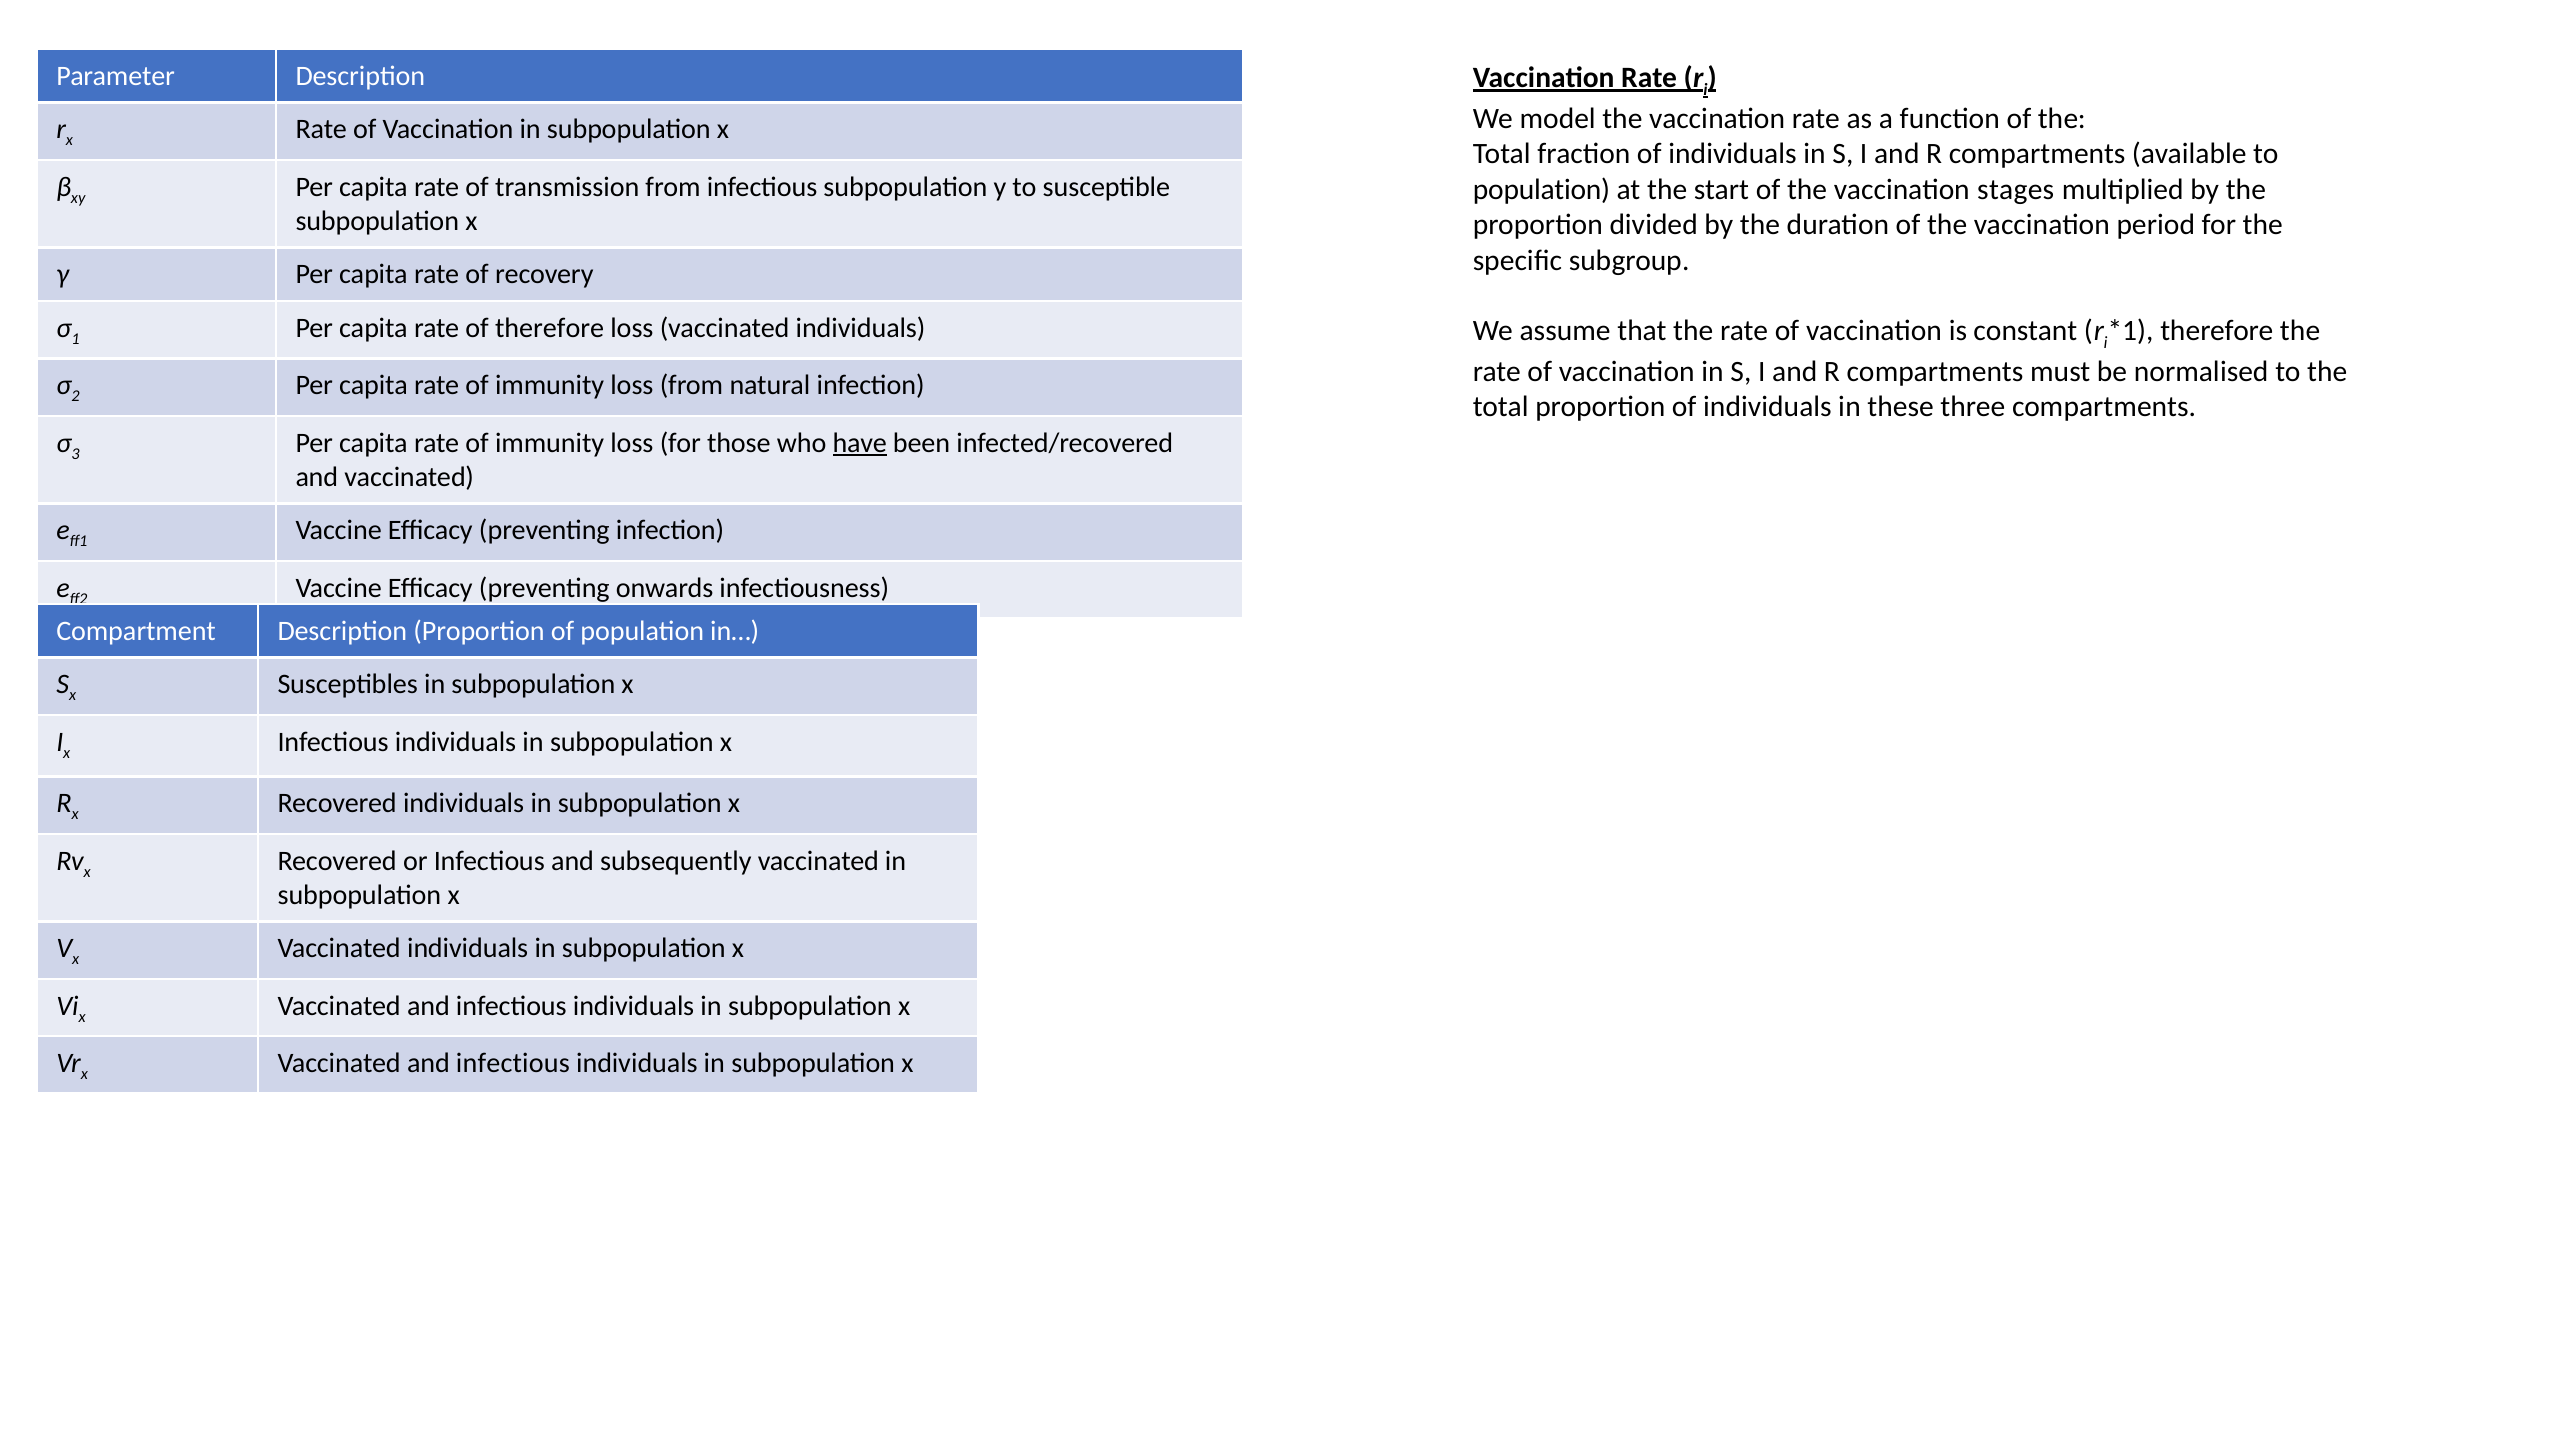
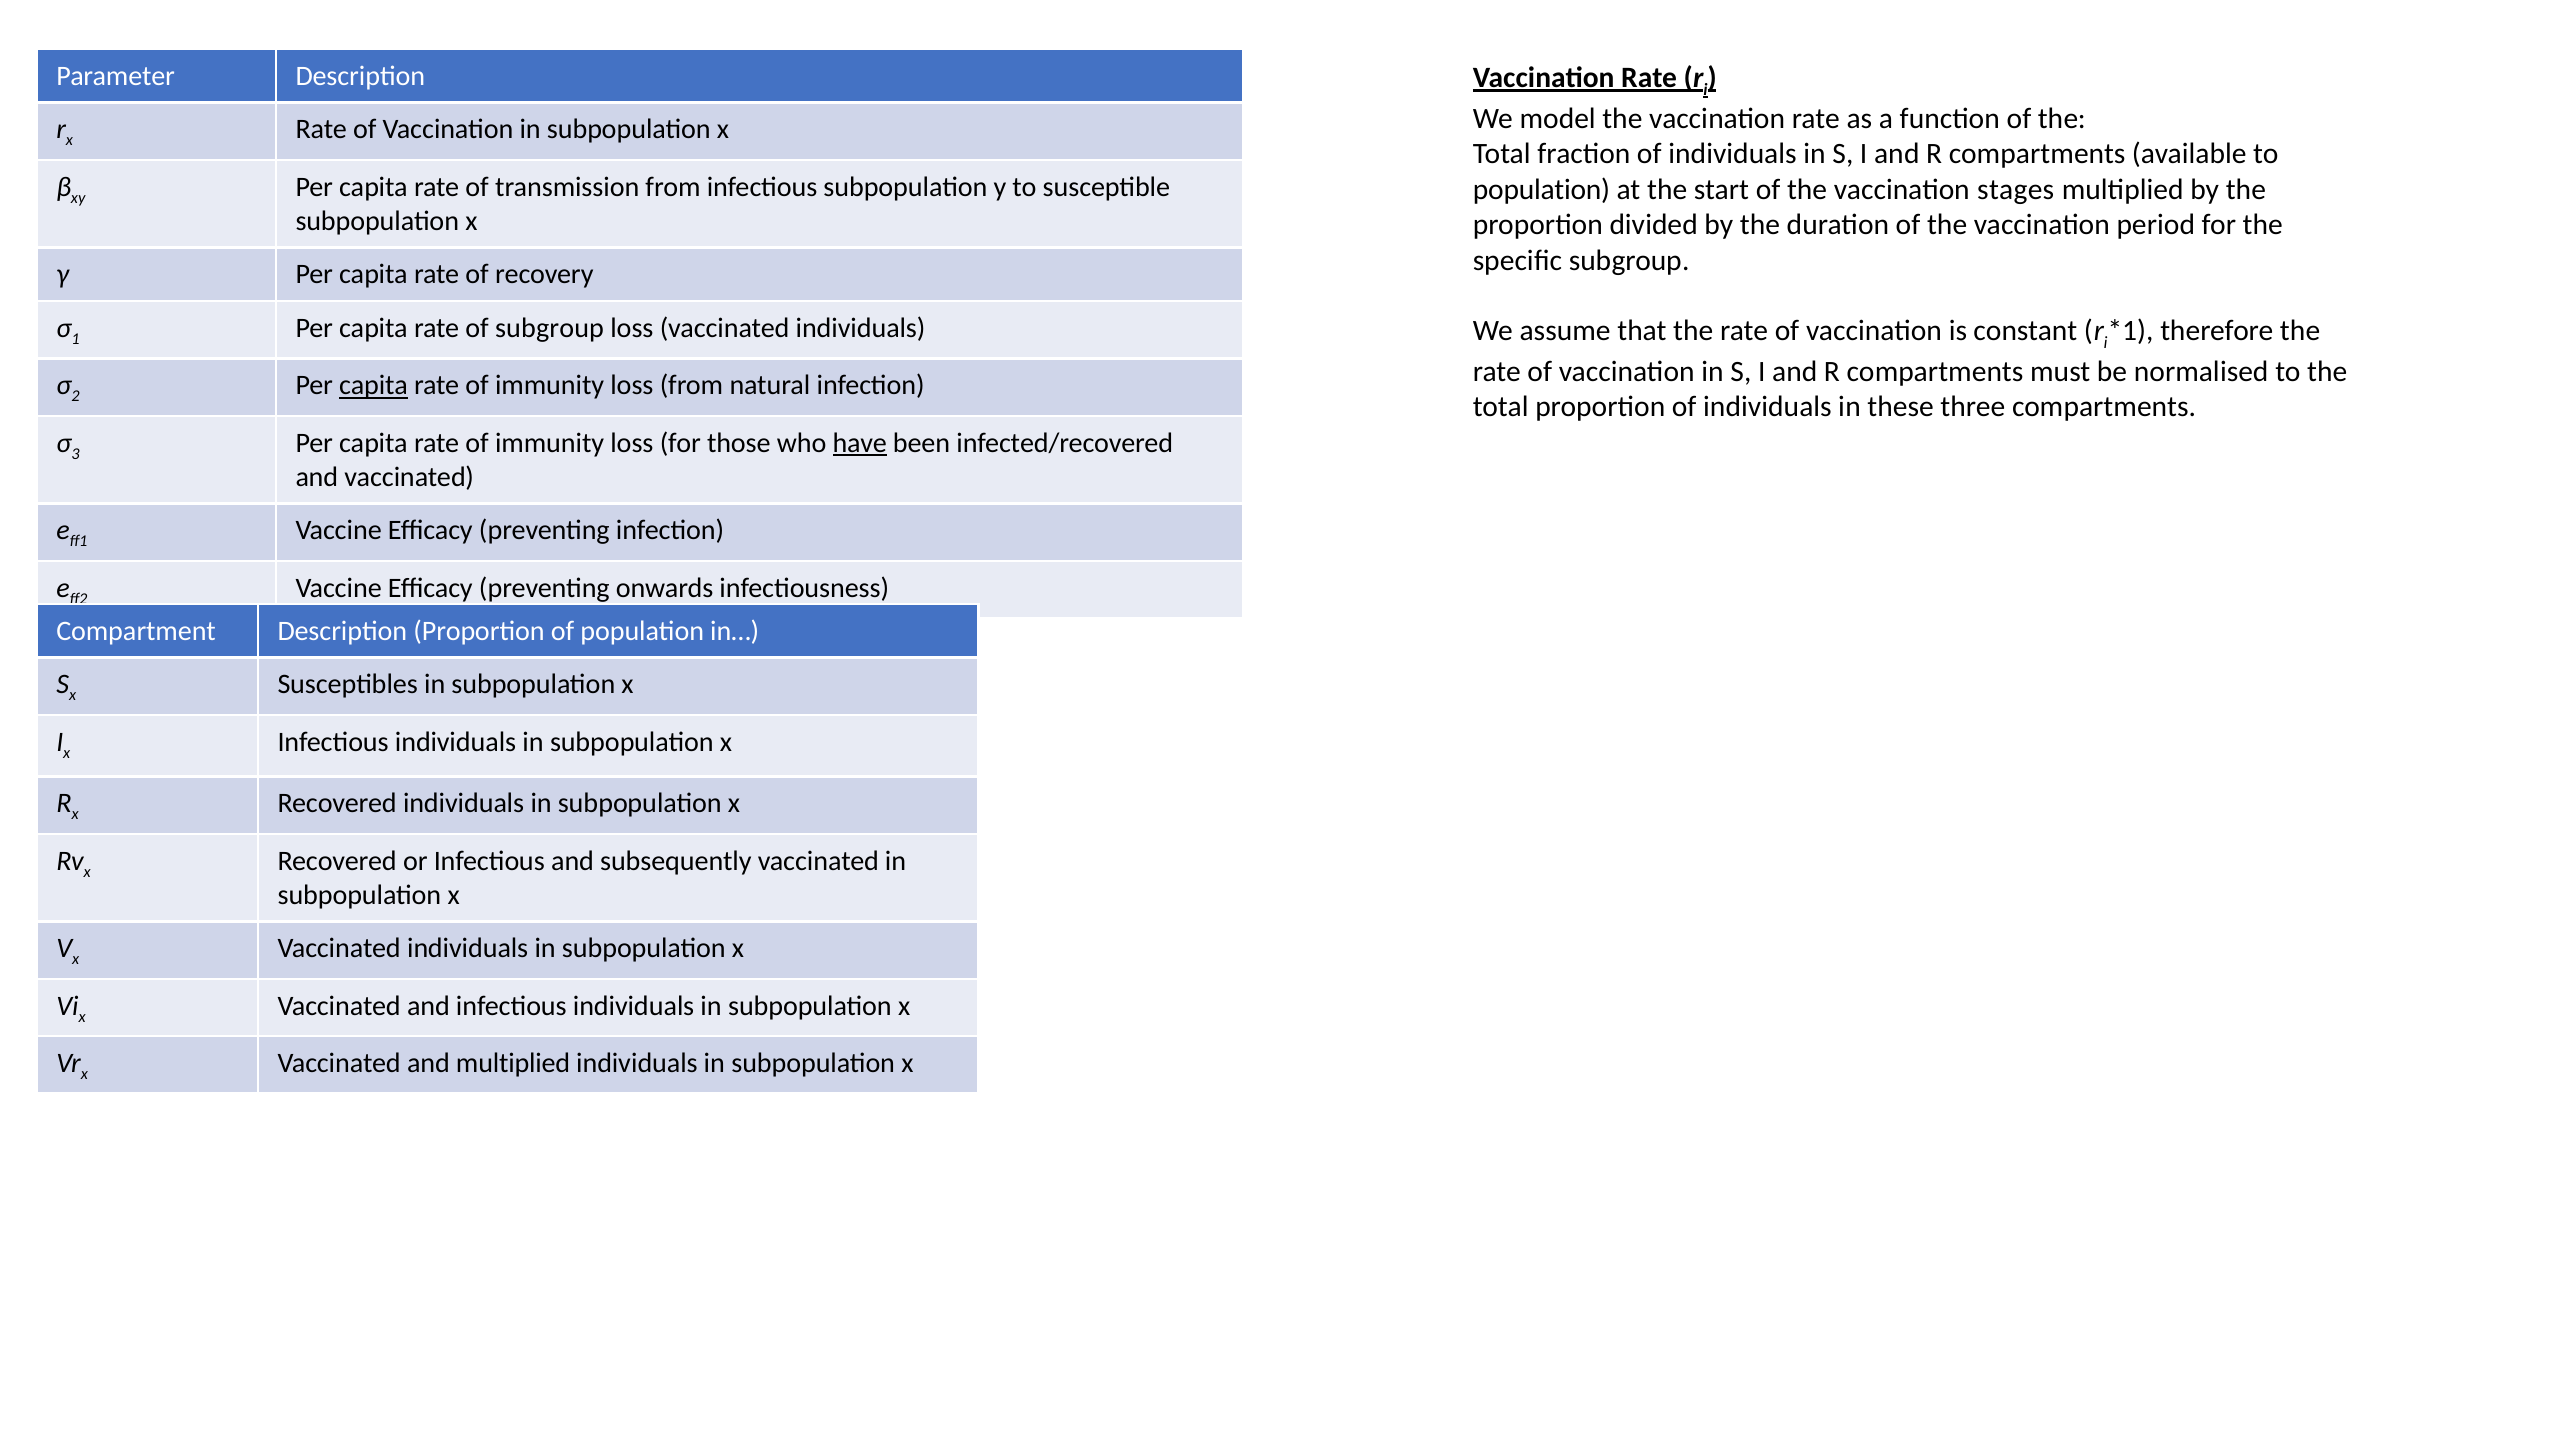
of therefore: therefore -> subgroup (550, 328)
capita underline: none -> present (374, 386)
infectious: infectious -> multiplied (513, 1063)
